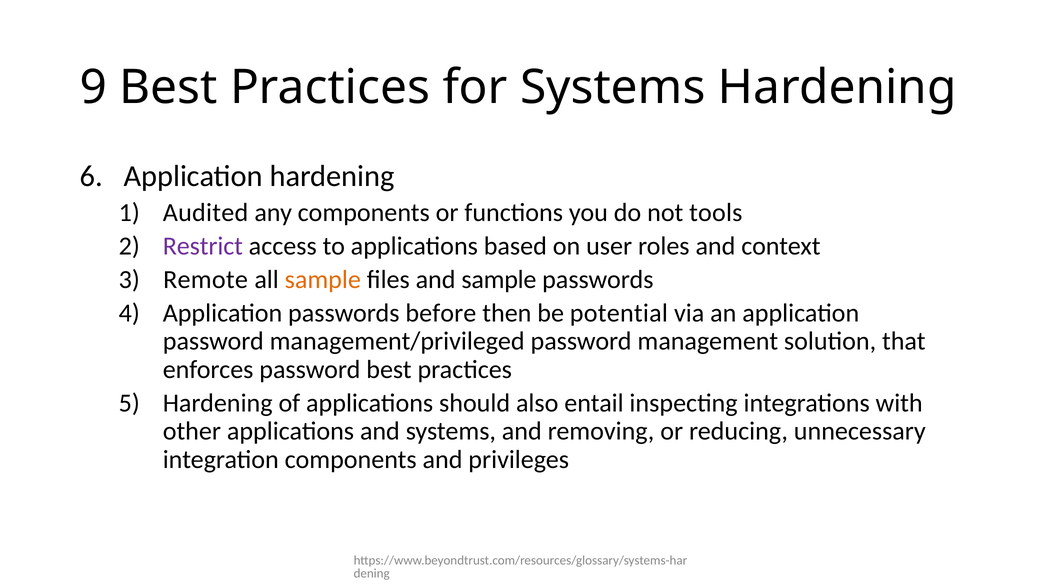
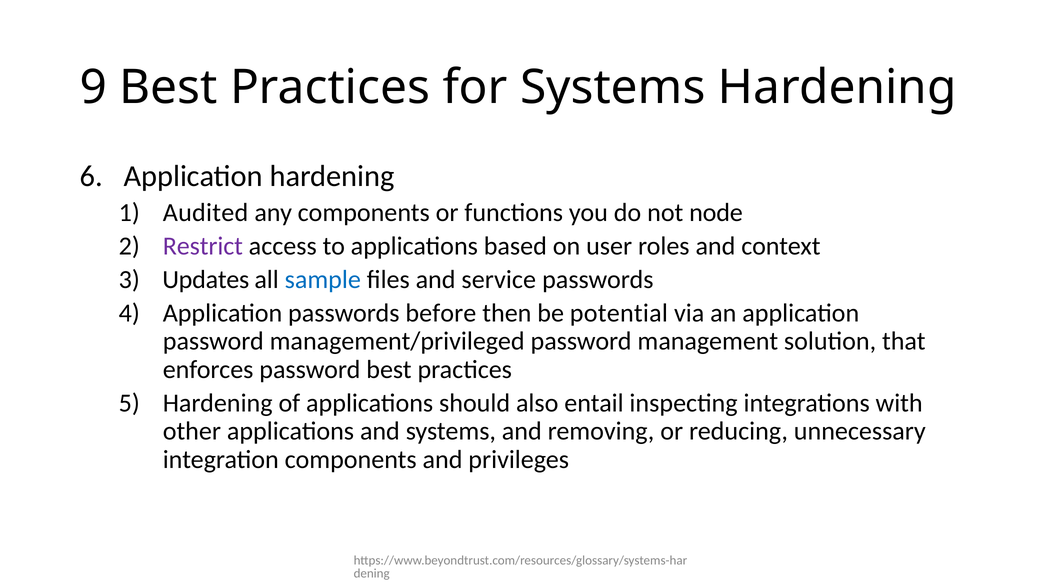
tools: tools -> node (716, 213)
Remote: Remote -> Updates (206, 280)
sample colour: orange -> blue (323, 280)
and sample: sample -> service (499, 280)
